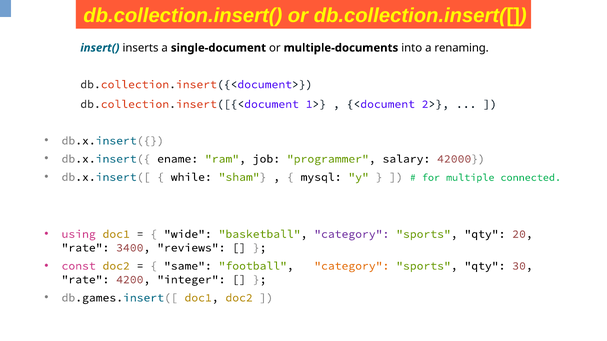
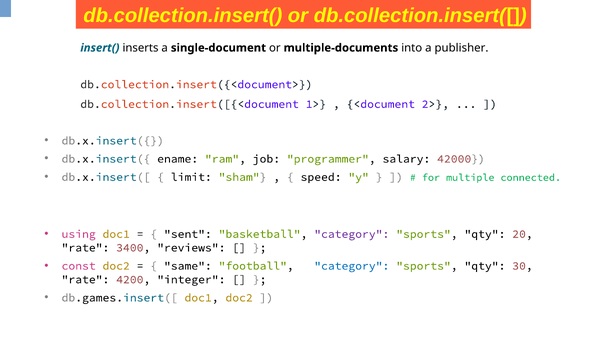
renaming: renaming -> publisher (462, 48)
while: while -> limit (191, 177)
mysql: mysql -> speed (321, 177)
wide: wide -> sent (188, 234)
category colour: orange -> blue (352, 266)
